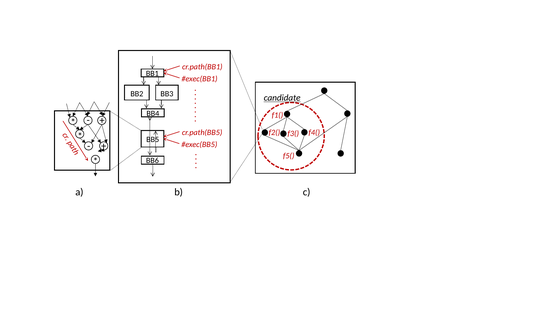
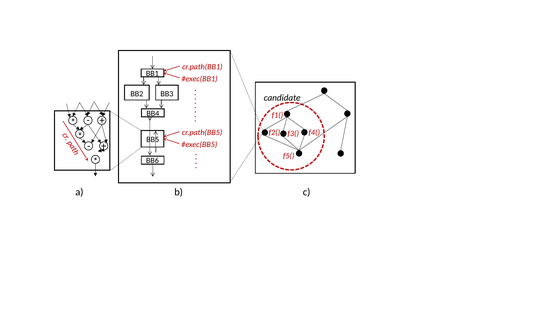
candidate underline: present -> none (282, 98)
